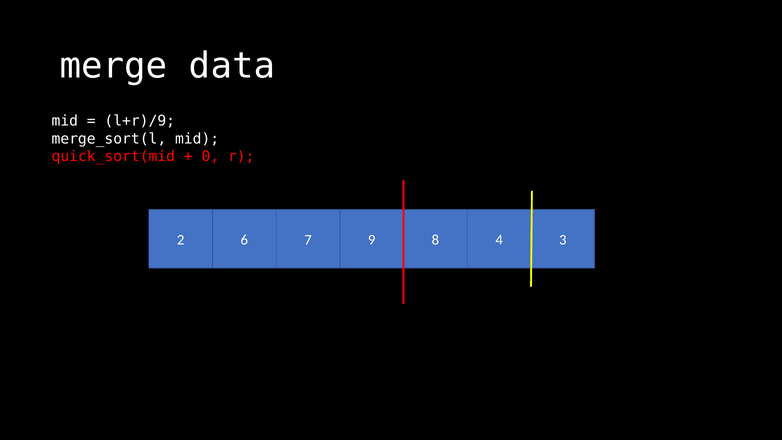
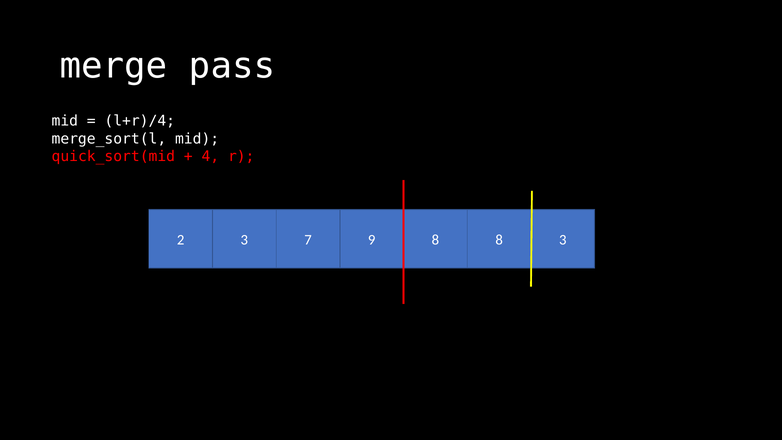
data: data -> pass (232, 66)
l+r)/9: l+r)/9 -> l+r)/4 (140, 121)
0: 0 -> 4 (210, 156)
2 6: 6 -> 3 (244, 240)
8 4: 4 -> 8 (499, 240)
